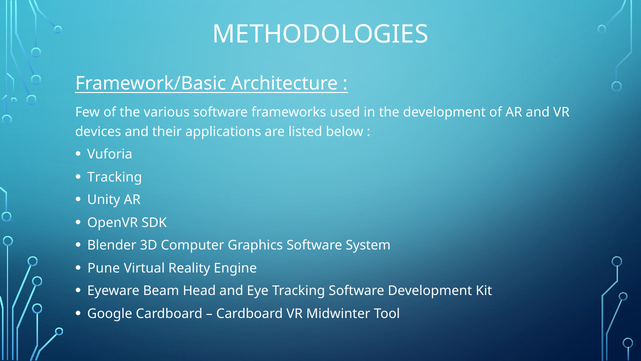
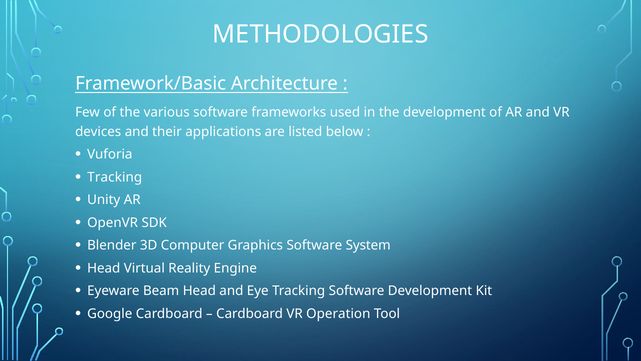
Pune: Pune -> Head (104, 268)
Midwinter: Midwinter -> Operation (338, 313)
